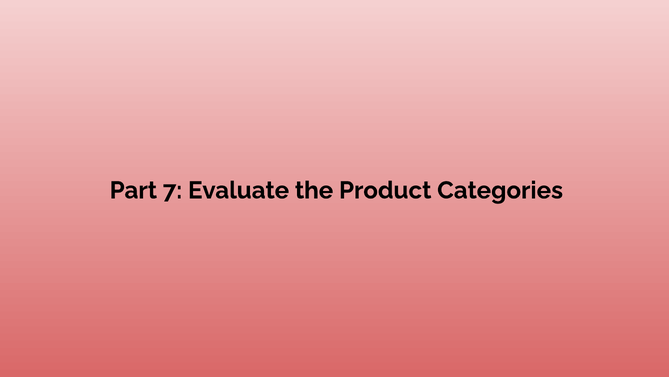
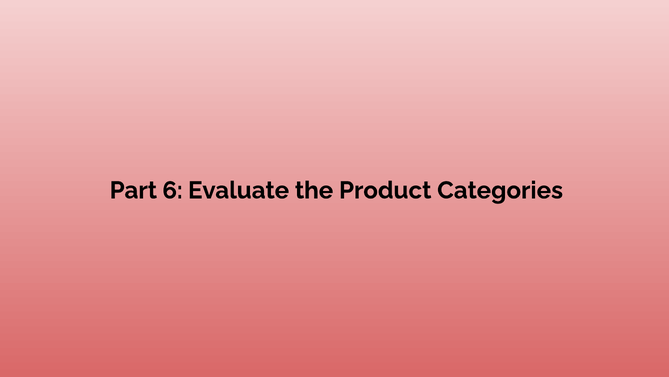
7: 7 -> 6 (173, 190)
